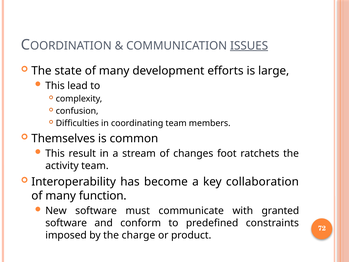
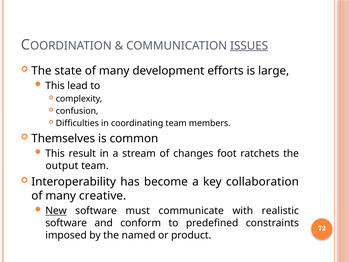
activity: activity -> output (62, 166)
function: function -> creative (103, 196)
New underline: none -> present (56, 211)
granted: granted -> realistic (280, 211)
charge: charge -> named (139, 235)
